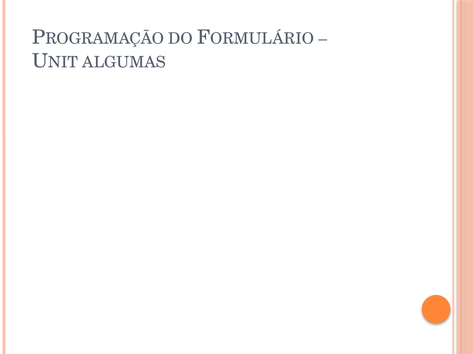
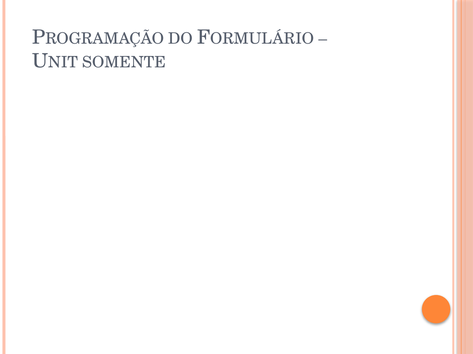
ALGUMAS: ALGUMAS -> SOMENTE (124, 62)
